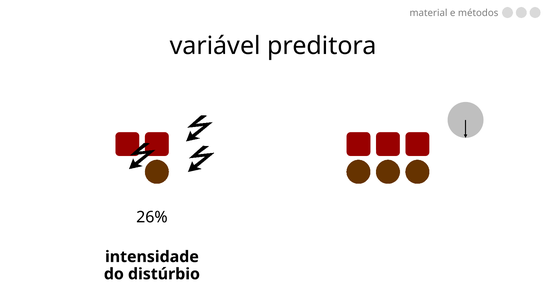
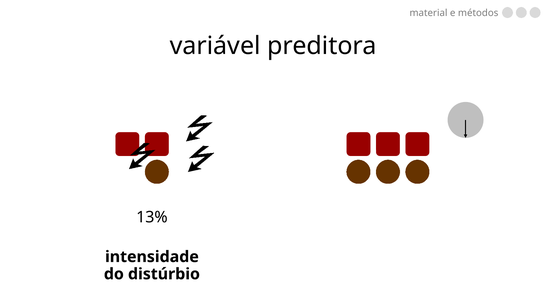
26%: 26% -> 13% (152, 217)
